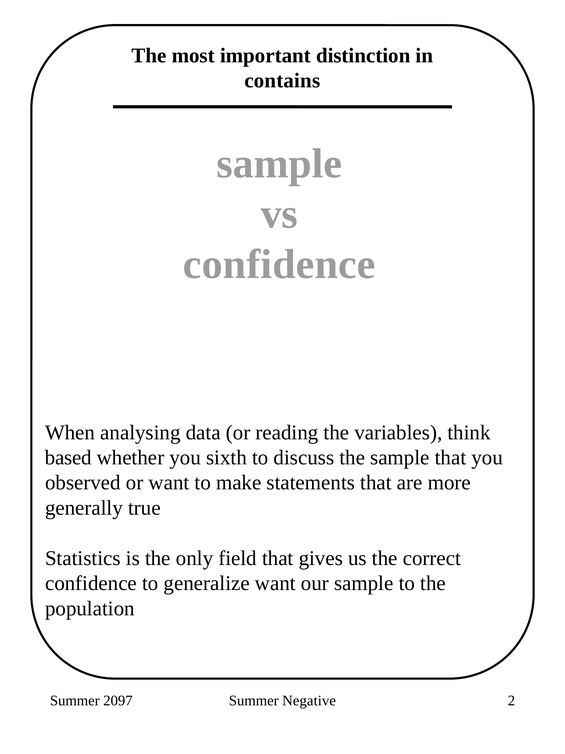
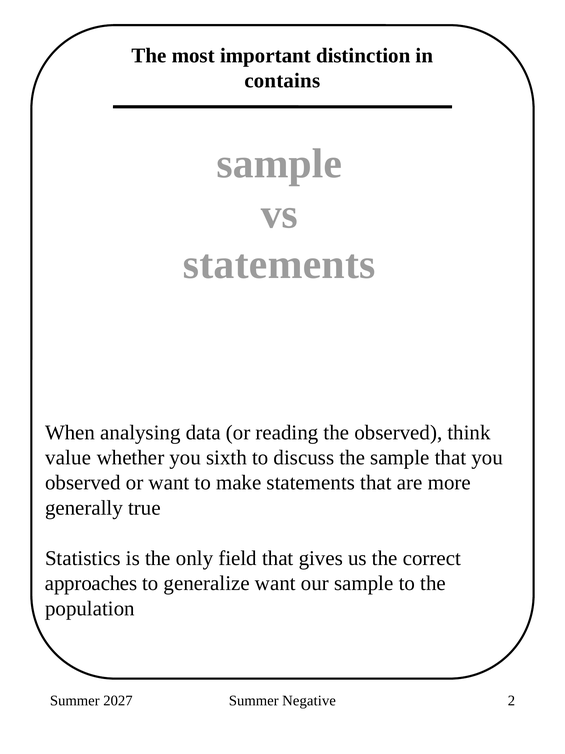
confidence: confidence -> statements (279, 264)
the variables: variables -> observed (398, 432)
based: based -> value (68, 457)
confidence: confidence -> approaches (91, 583)
2097: 2097 -> 2027 (118, 700)
